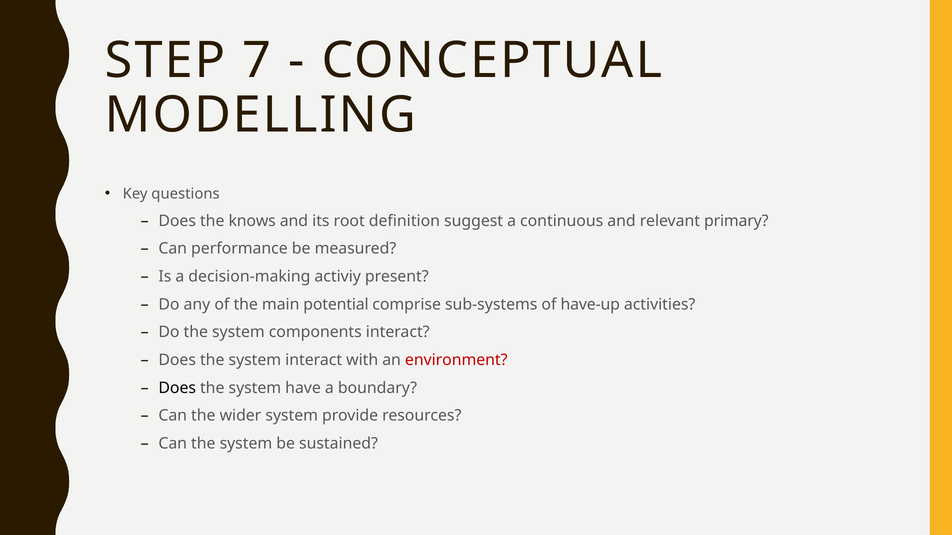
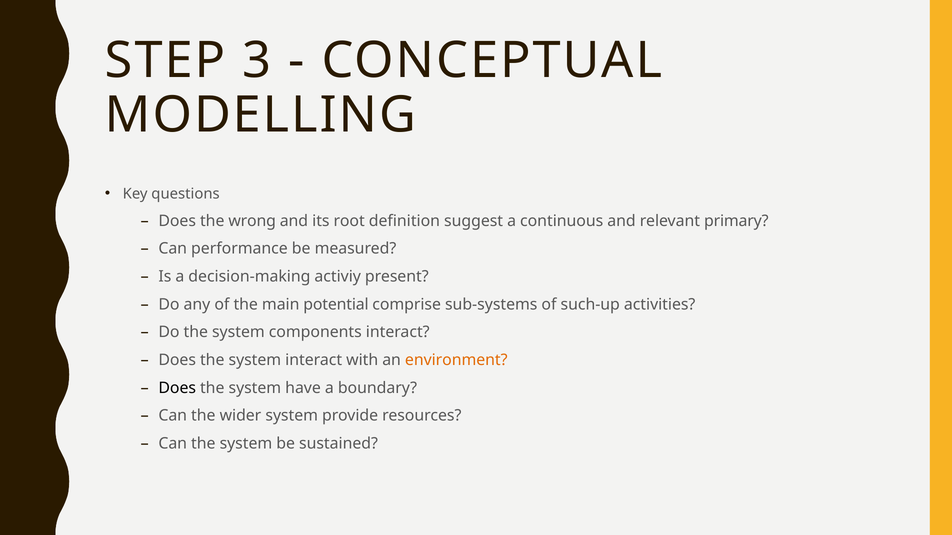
7: 7 -> 3 (257, 60)
knows: knows -> wrong (252, 221)
have-up: have-up -> such-up (590, 305)
environment colour: red -> orange (456, 360)
